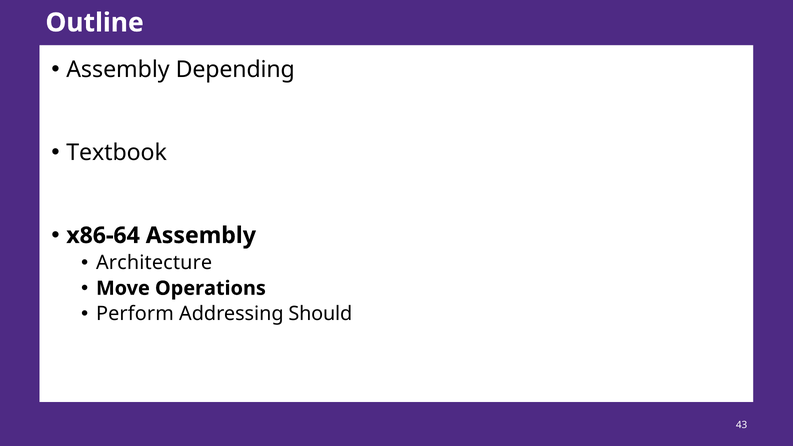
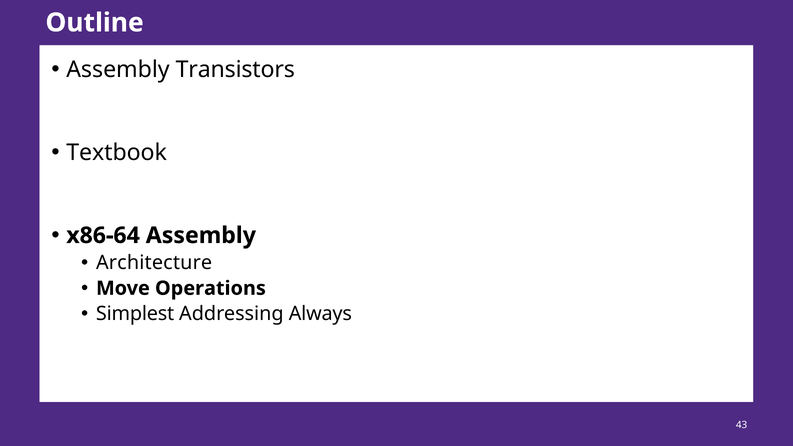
Depending: Depending -> Transistors (235, 69)
Perform: Perform -> Simplest (135, 314)
Should: Should -> Always (320, 314)
